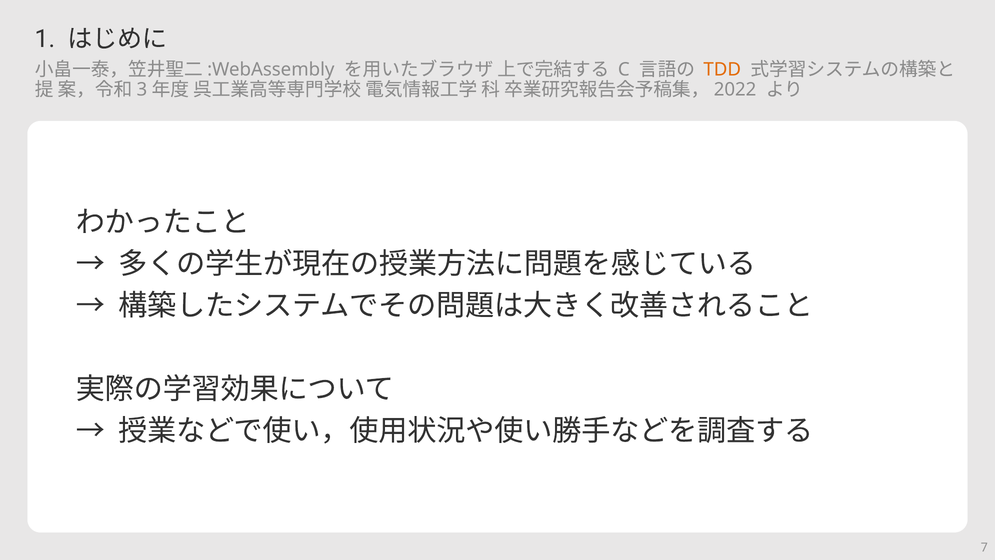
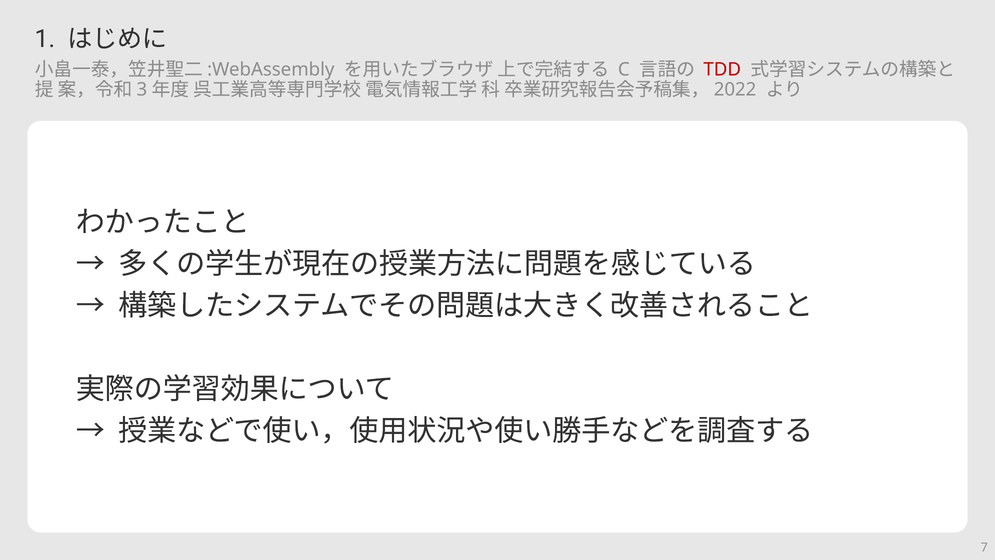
TDD colour: orange -> red (722, 69)
